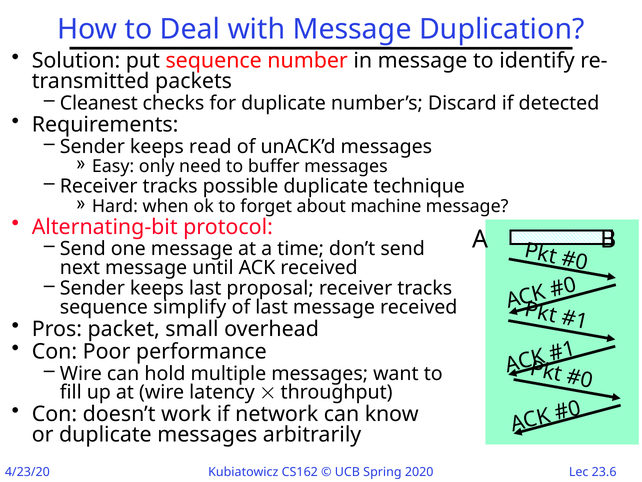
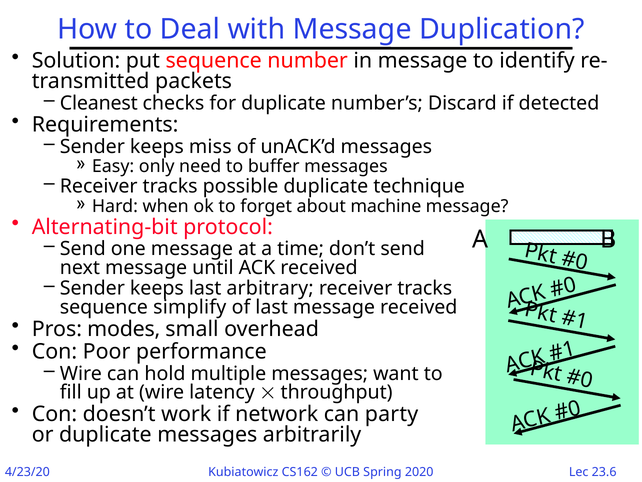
read: read -> miss (210, 146)
proposal: proposal -> arbitrary (270, 288)
packet: packet -> modes (124, 329)
know: know -> party (392, 414)
